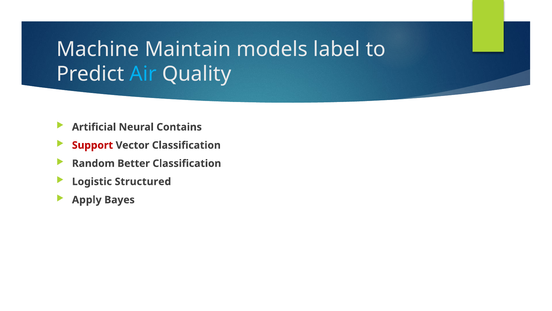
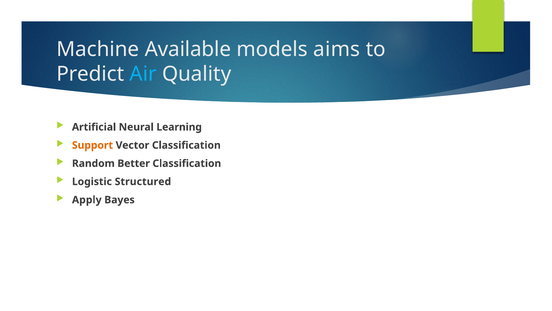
Maintain: Maintain -> Available (188, 49)
label: label -> aims (337, 49)
Contains: Contains -> Learning (179, 127)
Support colour: red -> orange (92, 145)
